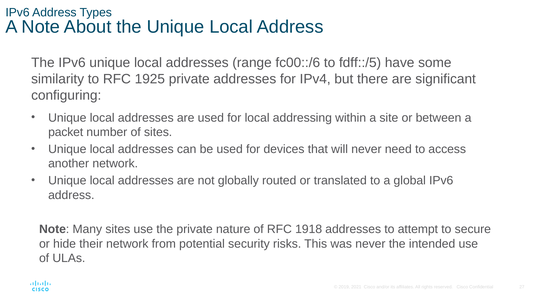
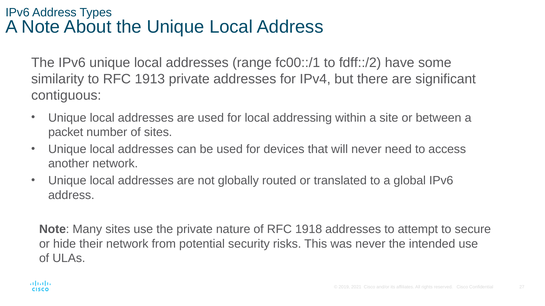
fc00::/6: fc00::/6 -> fc00::/1 (298, 63)
fdff::/5: fdff::/5 -> fdff::/2 (360, 63)
1925: 1925 -> 1913 (150, 79)
configuring: configuring -> contiguous (66, 96)
